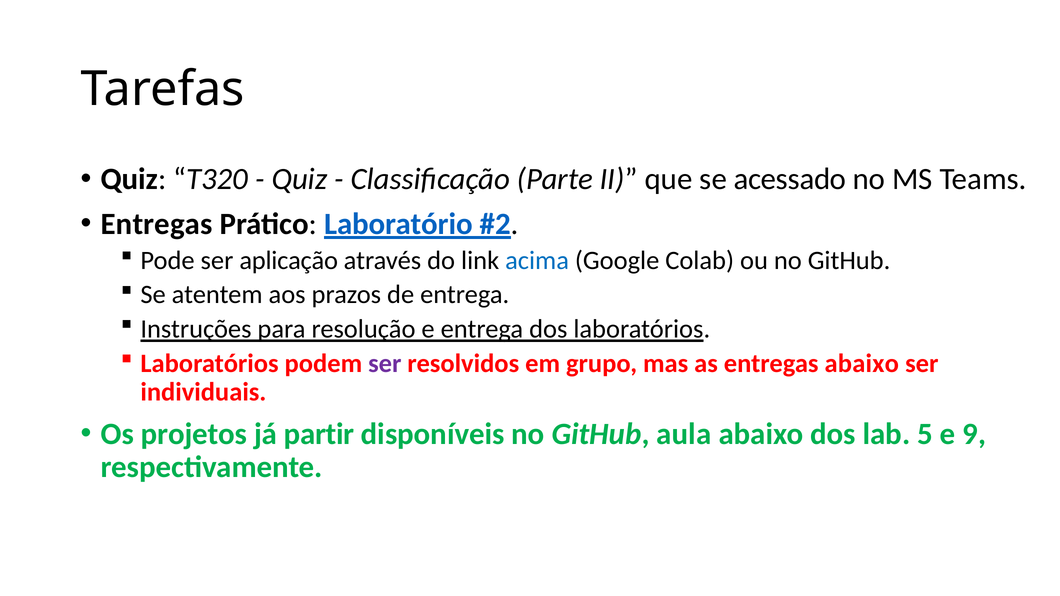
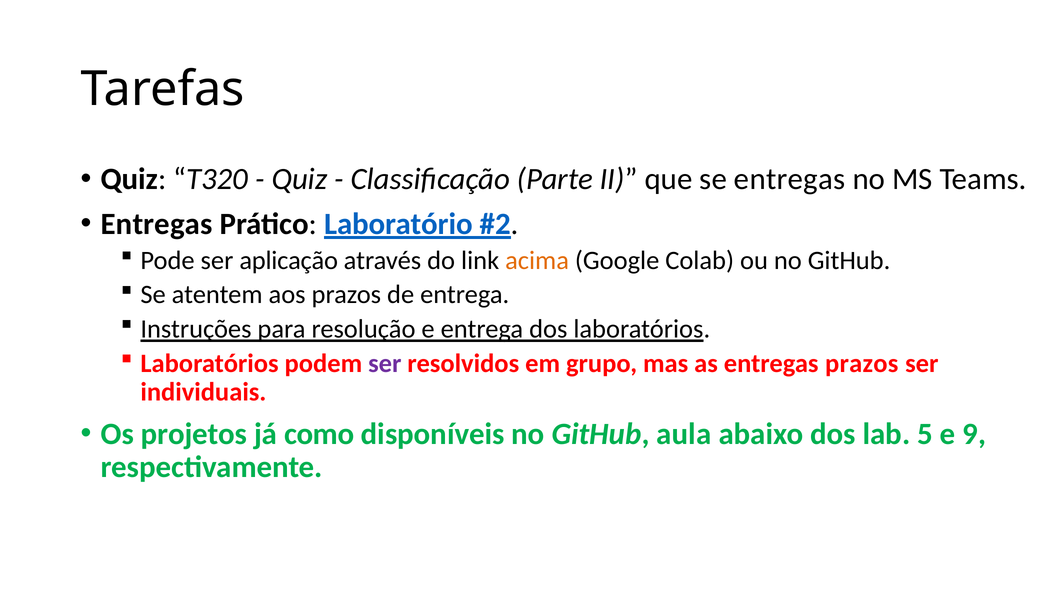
se acessado: acessado -> entregas (790, 179)
acima colour: blue -> orange (537, 261)
entregas abaixo: abaixo -> prazos (862, 364)
partir: partir -> como (319, 434)
